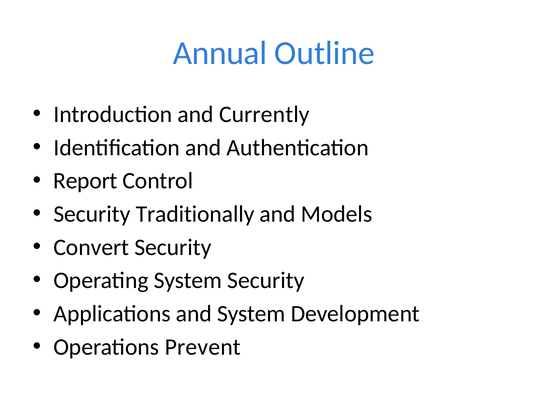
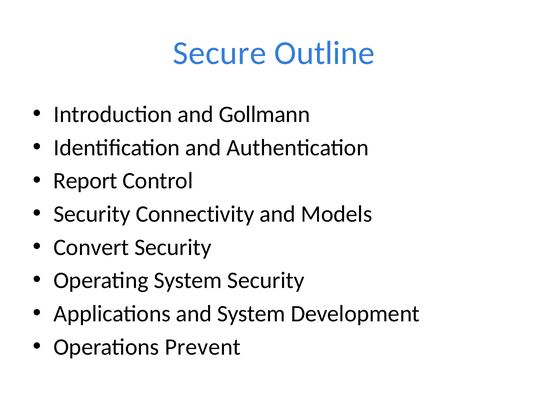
Annual: Annual -> Secure (220, 53)
Currently: Currently -> Gollmann (264, 114)
Traditionally: Traditionally -> Connectivity (195, 214)
